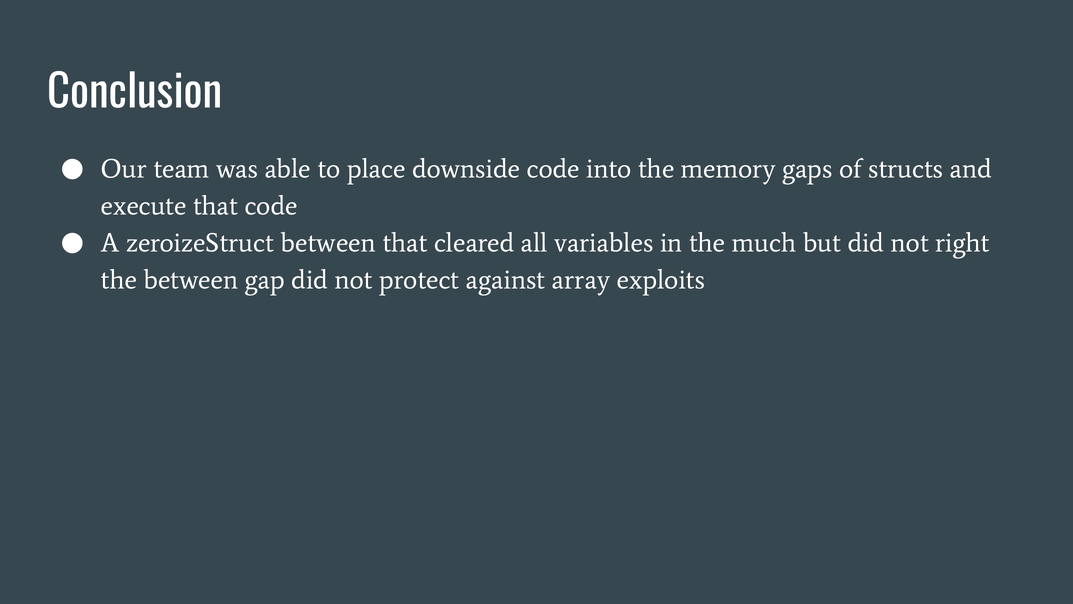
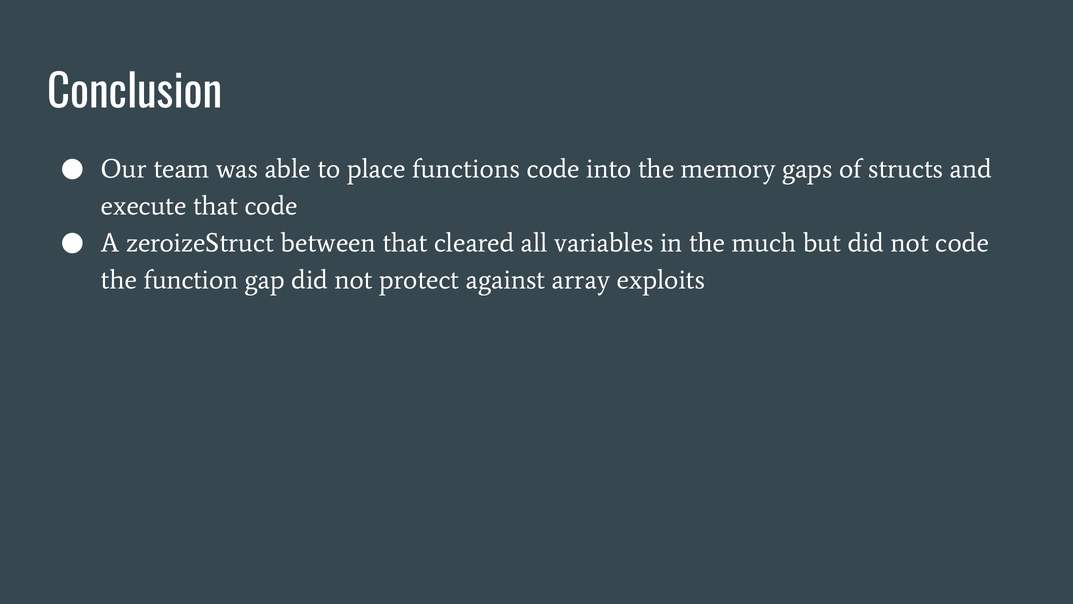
downside: downside -> functions (466, 169)
not right: right -> code (962, 243)
the between: between -> function (191, 280)
